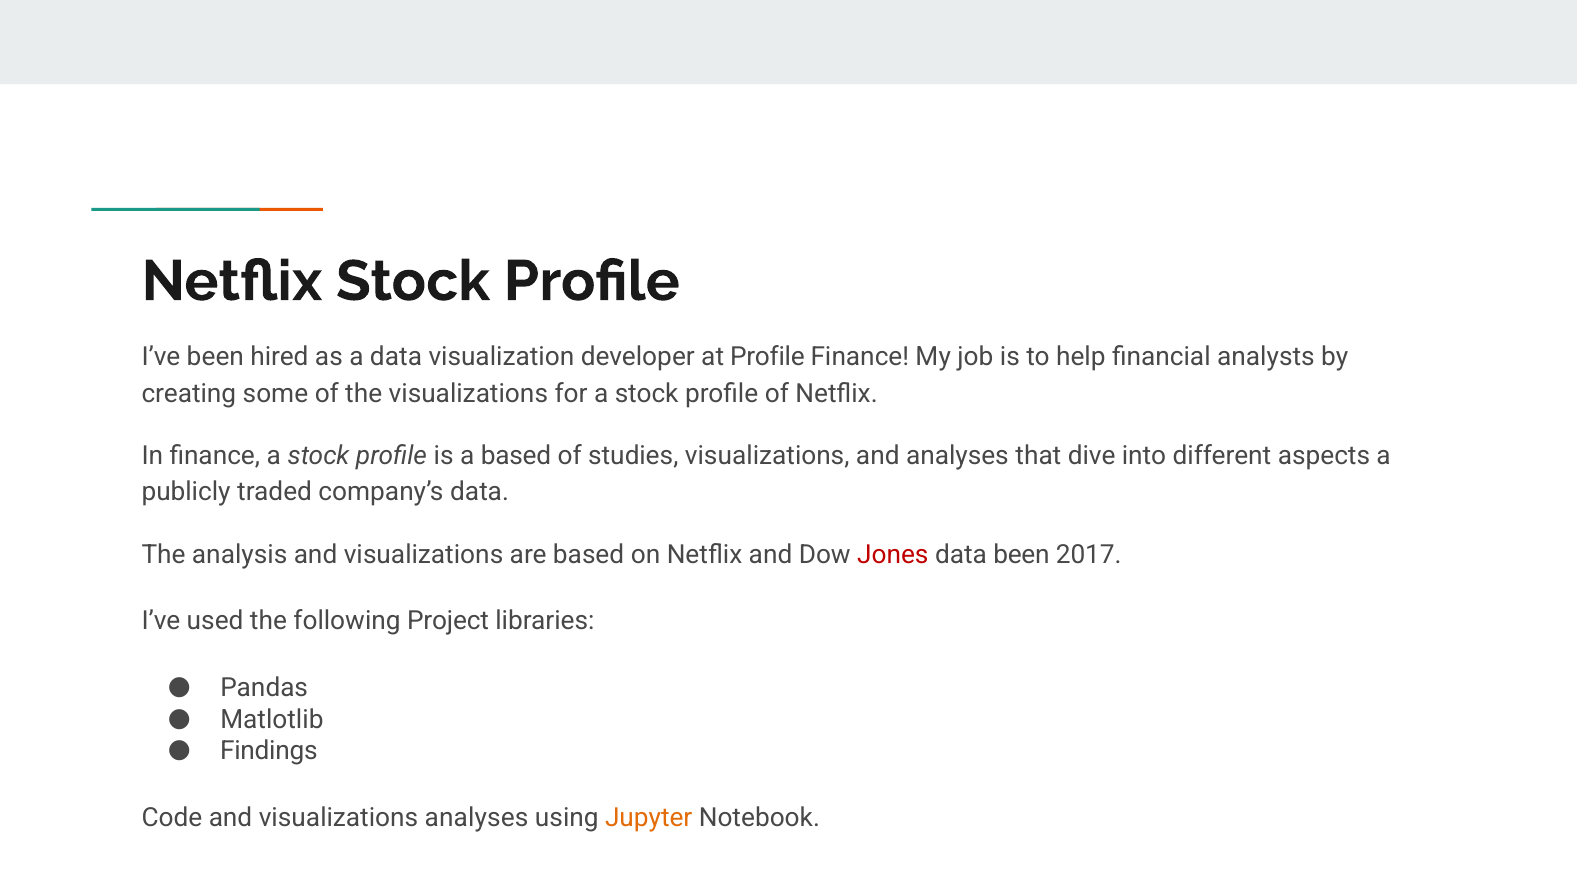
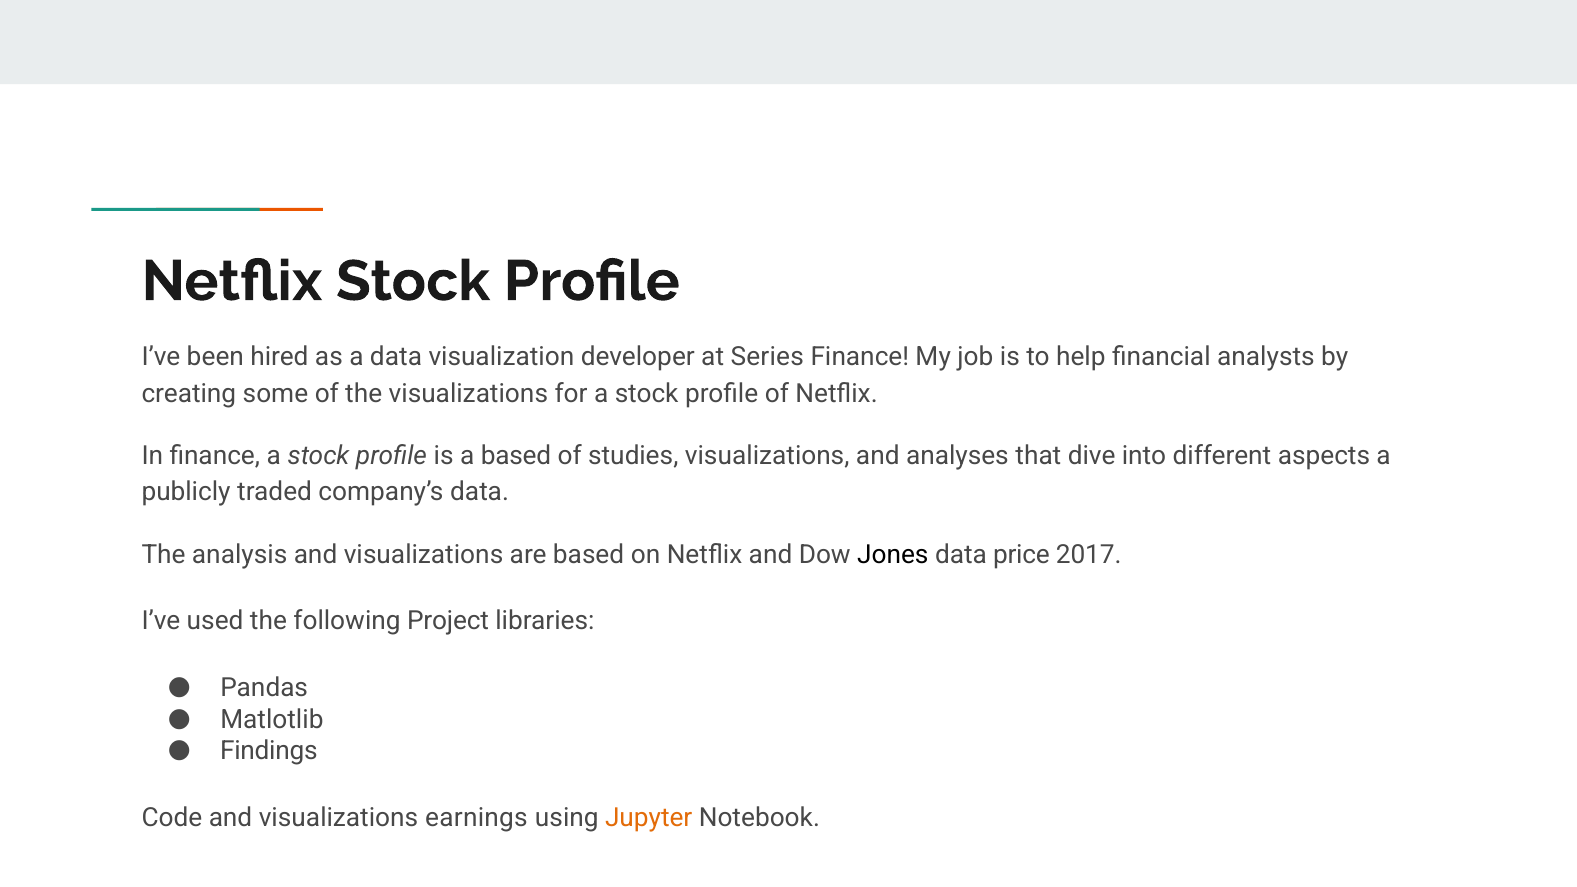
at Profile: Profile -> Series (767, 357)
Jones colour: red -> black (893, 555)
data been: been -> price (1021, 555)
visualizations analyses: analyses -> earnings (476, 818)
